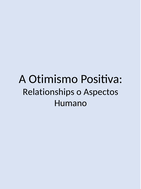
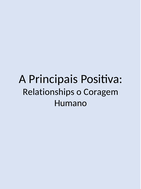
Otimismo: Otimismo -> Principais (53, 79)
Aspectos: Aspectos -> Coragem (101, 91)
